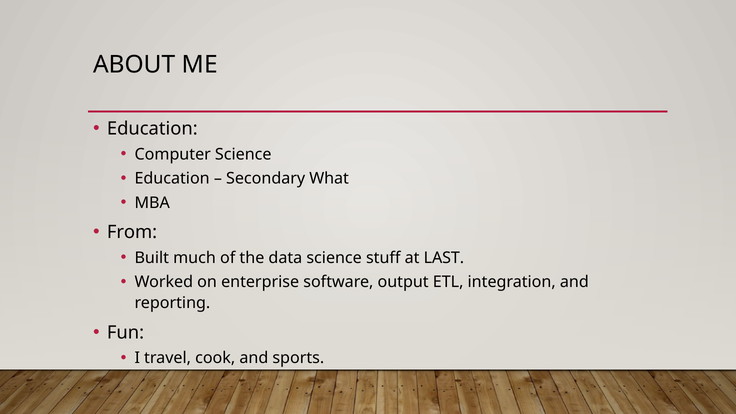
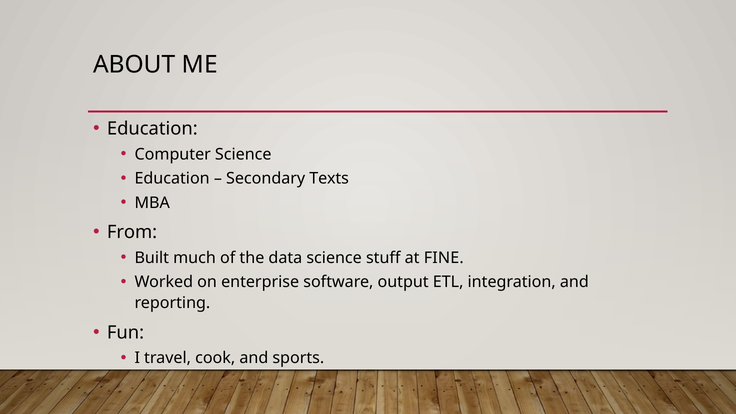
What: What -> Texts (329, 179)
LAST: LAST -> FINE (444, 258)
